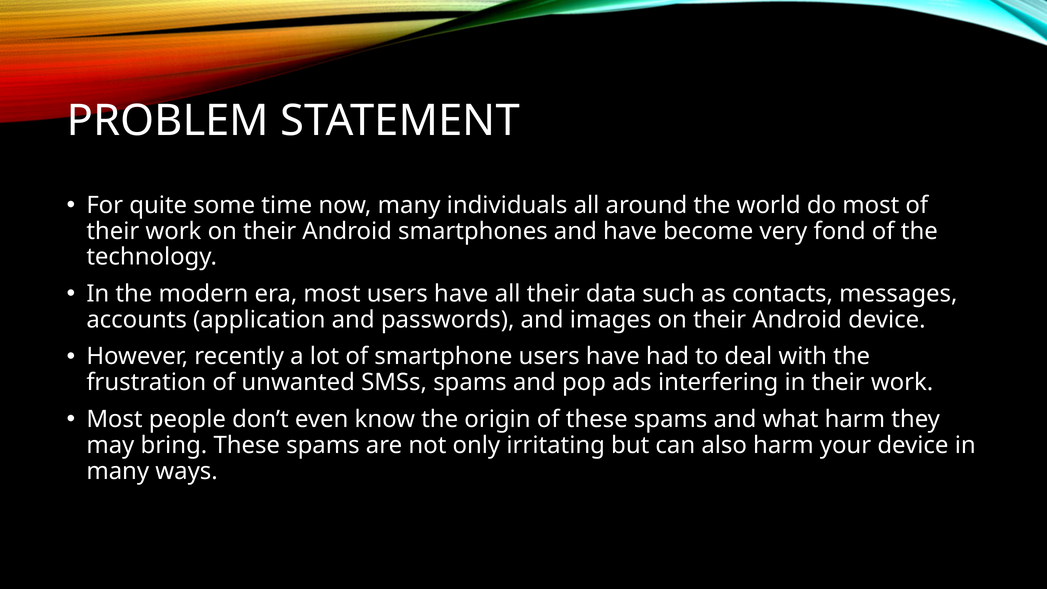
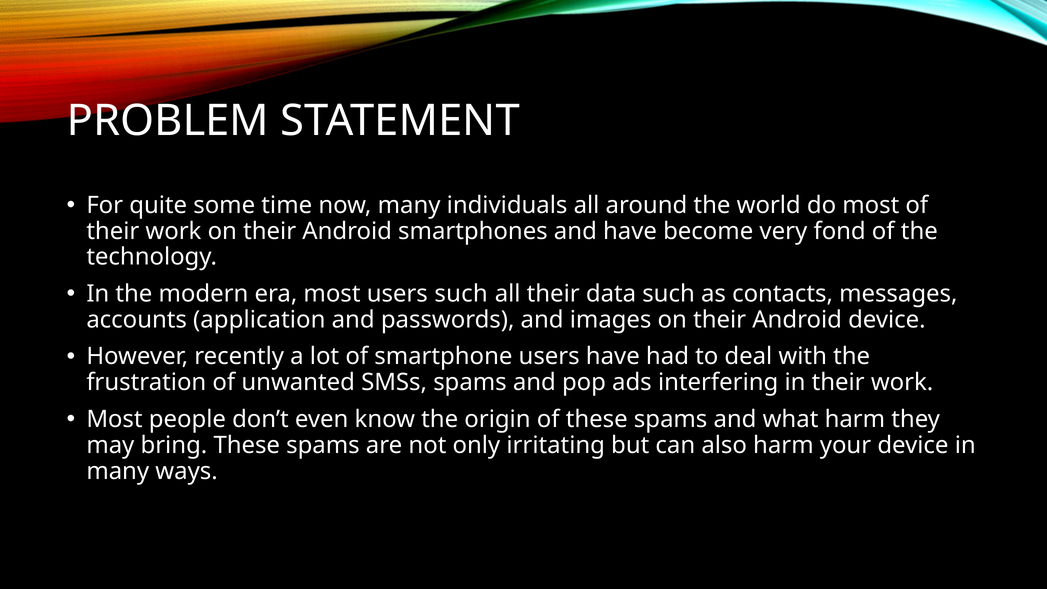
most users have: have -> such (461, 294)
